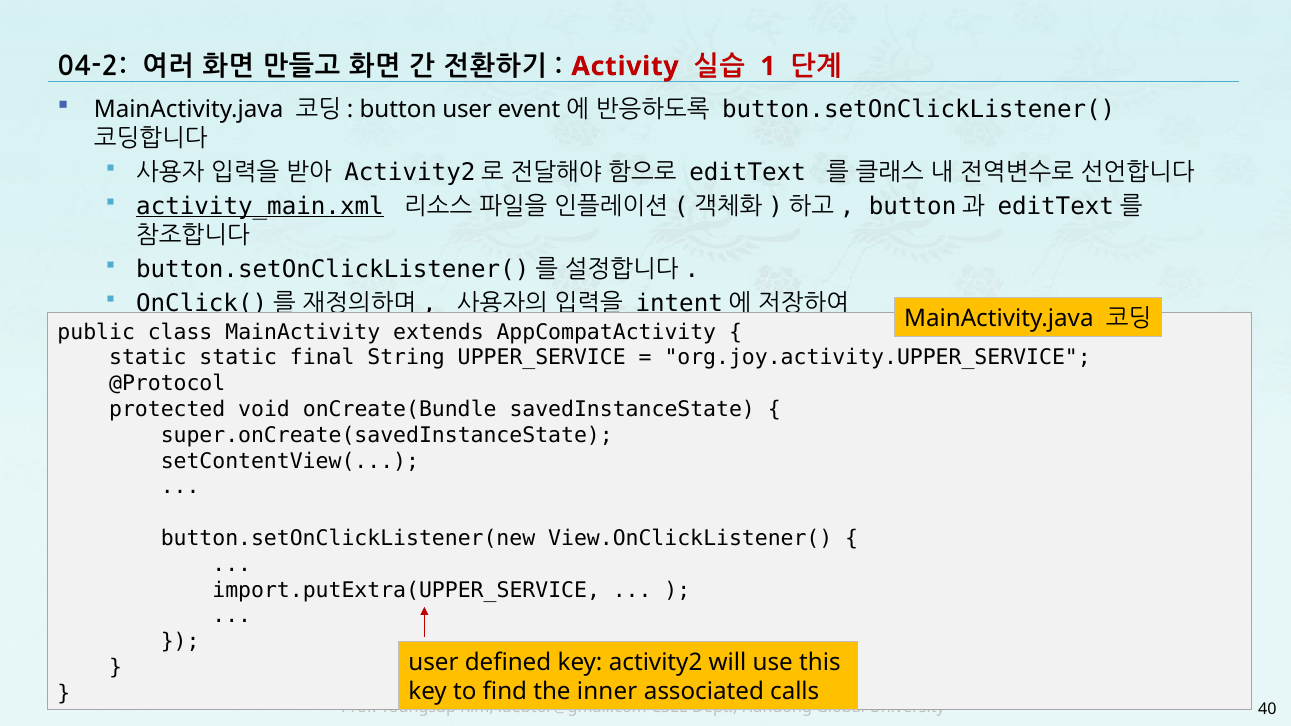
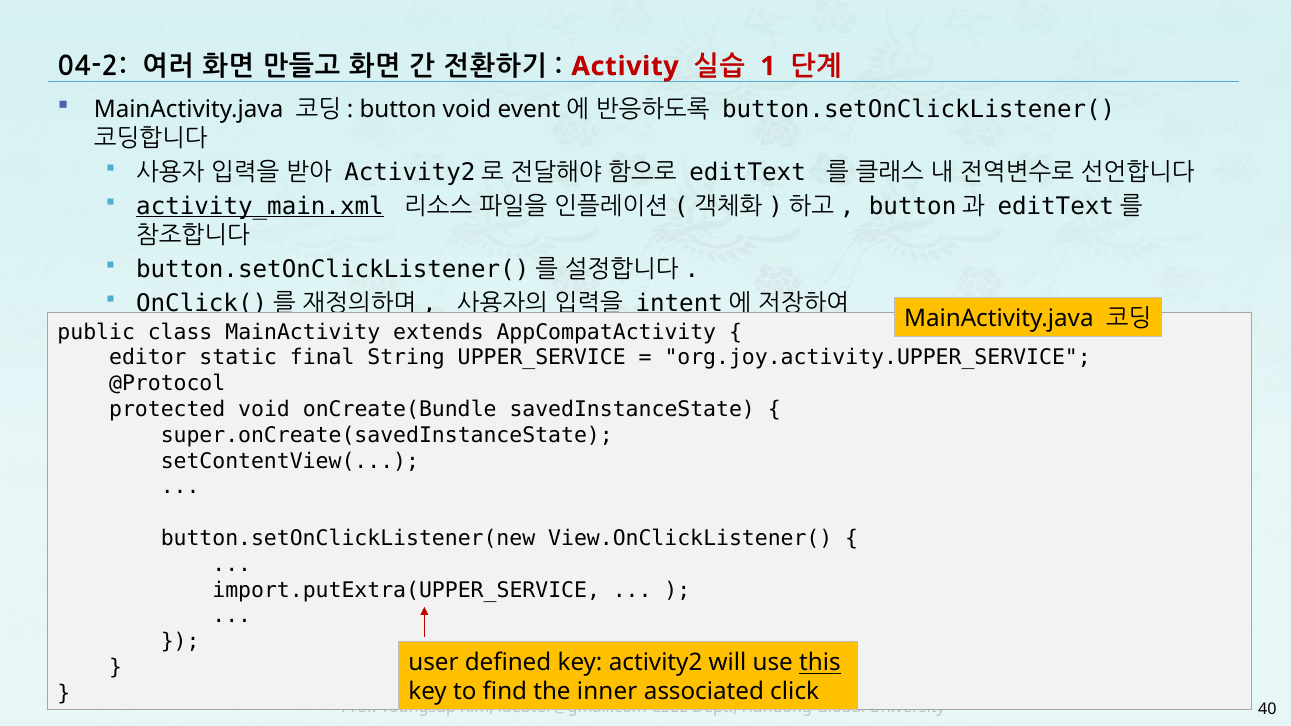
button user: user -> void (467, 110)
static: static -> editor (148, 358)
this underline: none -> present (820, 663)
calls: calls -> click (795, 692)
